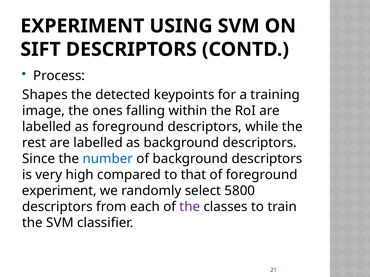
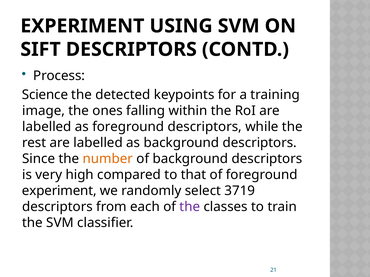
Shapes: Shapes -> Science (45, 95)
number colour: blue -> orange (108, 159)
5800: 5800 -> 3719 (240, 191)
